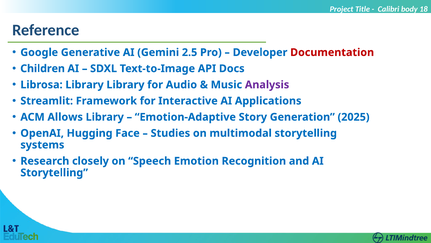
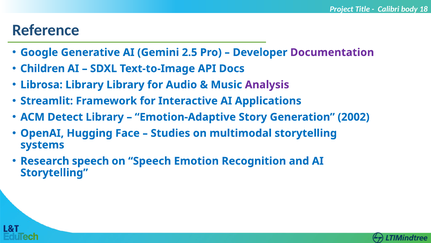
Documentation colour: red -> purple (332, 52)
Allows: Allows -> Detect (65, 117)
2025: 2025 -> 2002 (354, 117)
Research closely: closely -> speech (91, 161)
